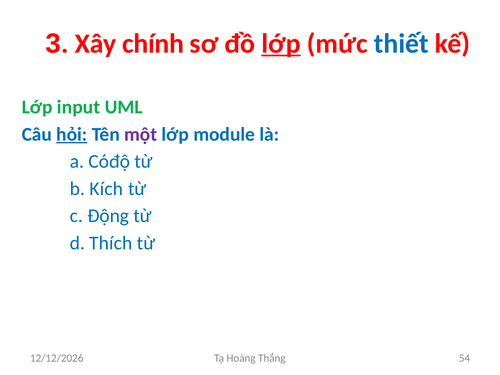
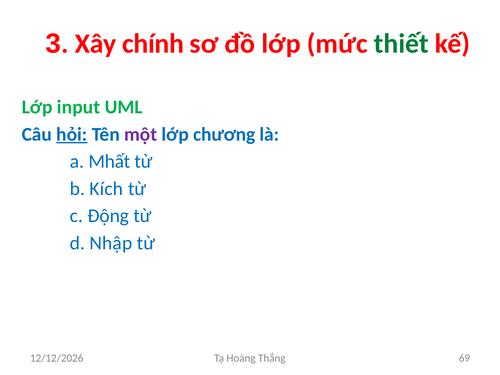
lớp underline: present -> none (281, 44)
thiết colour: blue -> green (401, 44)
module: module -> chương (224, 134)
Cóđộ: Cóđộ -> Mhất (109, 162)
Thích: Thích -> Nhập (111, 243)
54: 54 -> 69 (464, 358)
